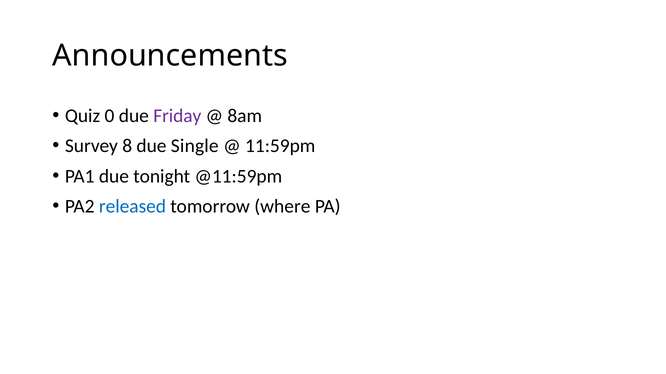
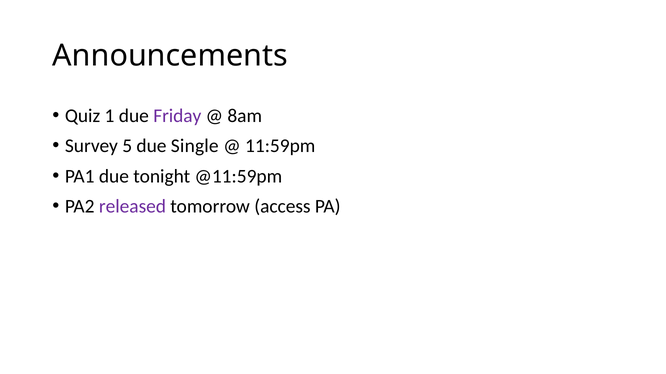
0: 0 -> 1 (110, 116)
8: 8 -> 5 (127, 146)
released colour: blue -> purple (132, 207)
where: where -> access (282, 207)
